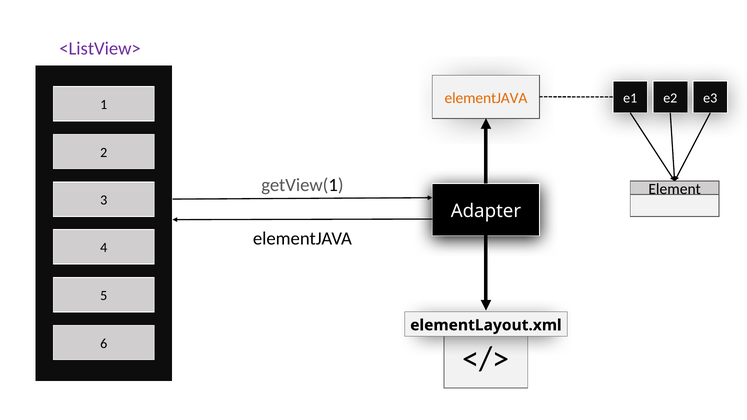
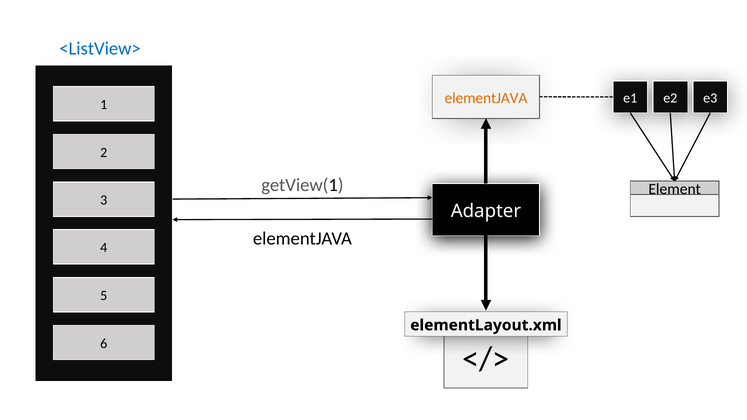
<ListView> colour: purple -> blue (100, 49)
